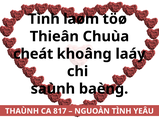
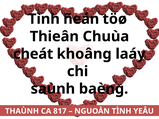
laøm: laøm -> ñeán (81, 19)
